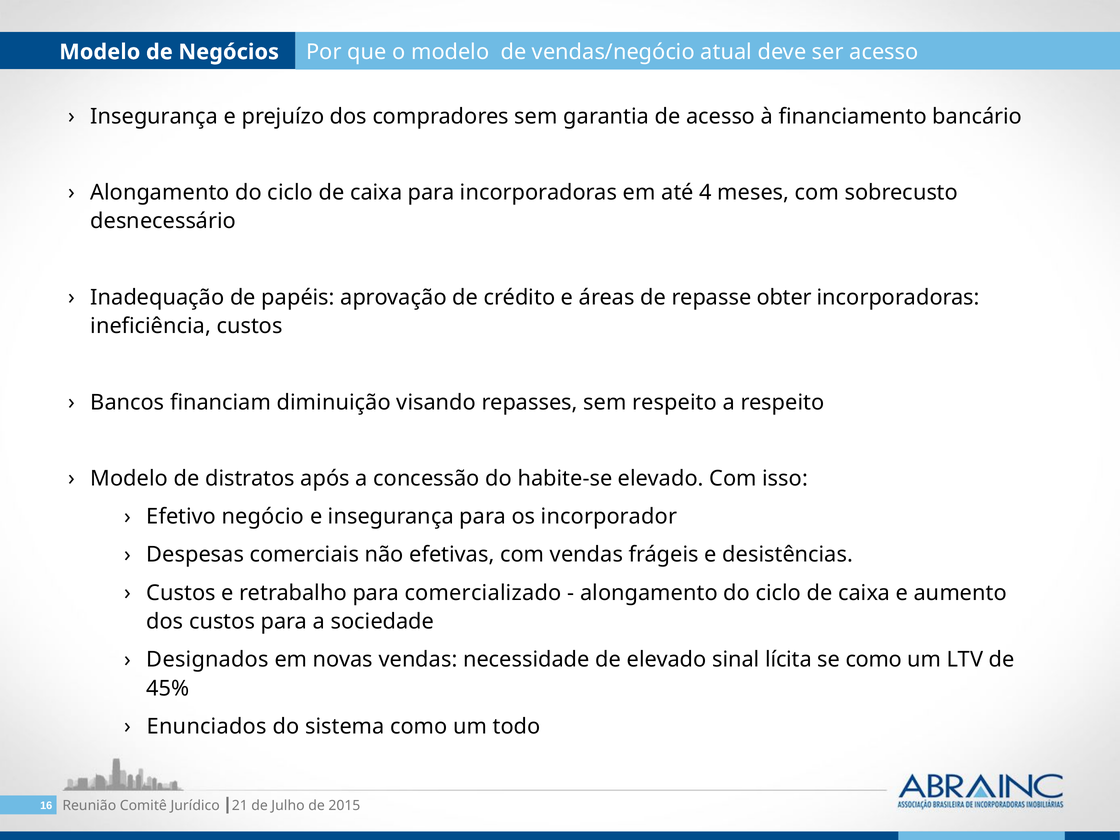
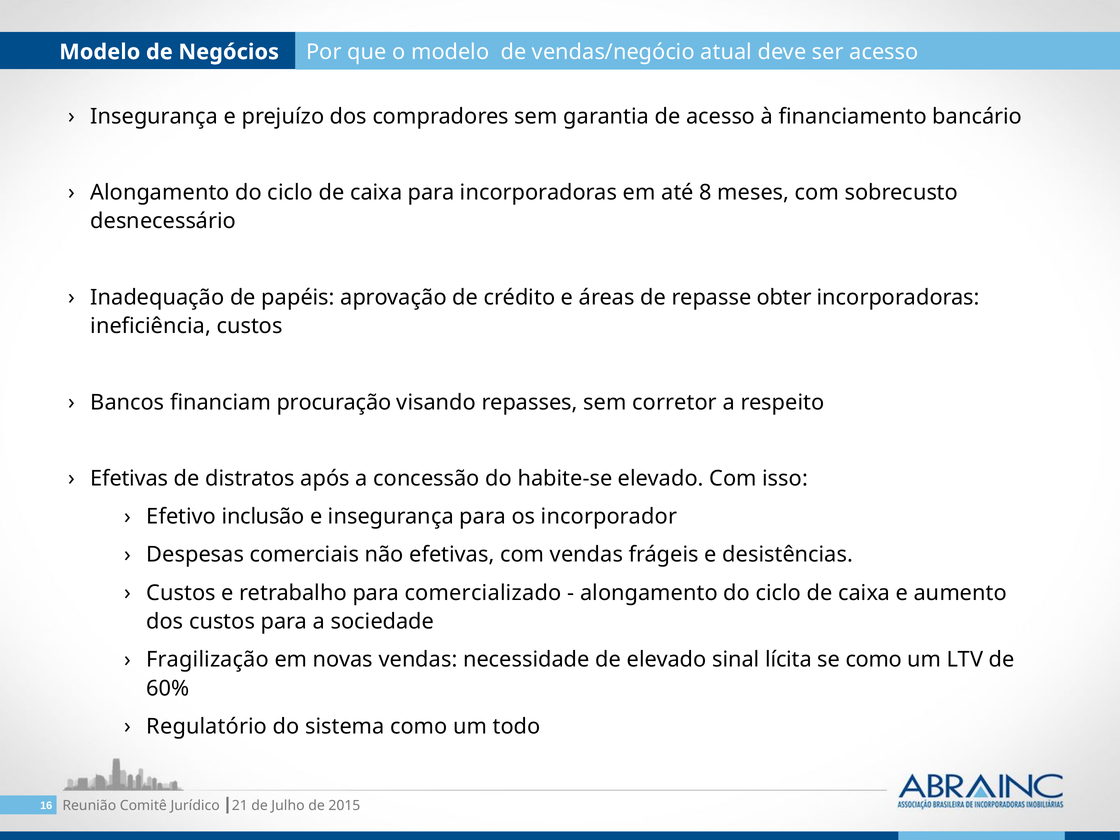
4: 4 -> 8 (706, 193)
diminuição: diminuição -> procuração (334, 402)
sem respeito: respeito -> corretor (675, 402)
Modelo: Modelo -> Efetivas (129, 479)
negócio: negócio -> inclusão (263, 517)
Designados: Designados -> Fragilização (208, 660)
45%: 45% -> 60% (168, 688)
Enunciados: Enunciados -> Regulatório (207, 727)
